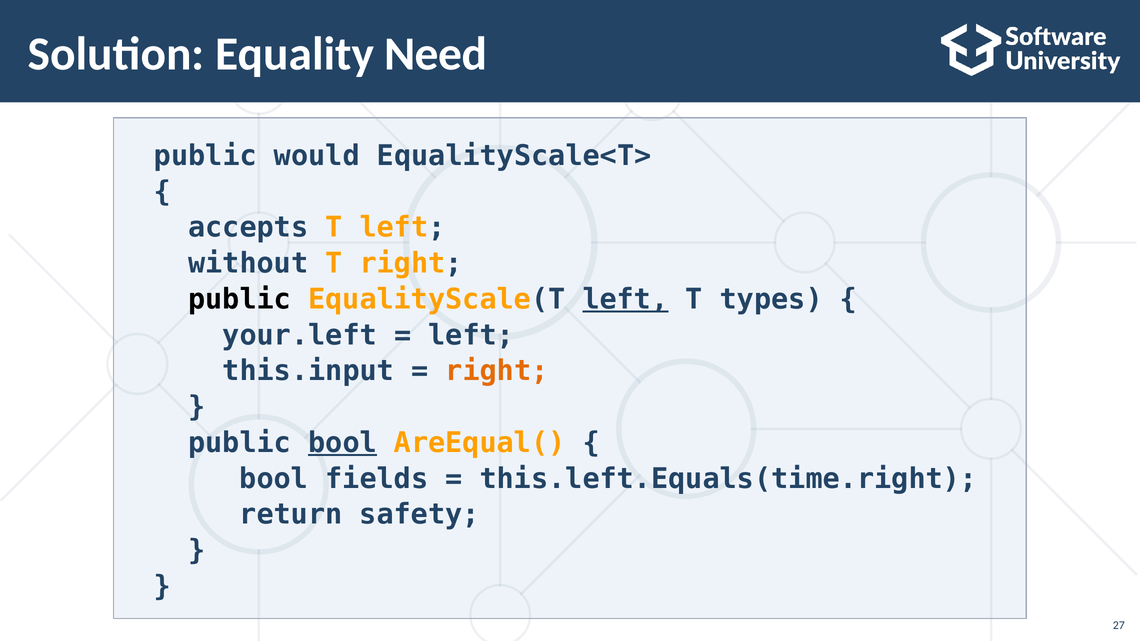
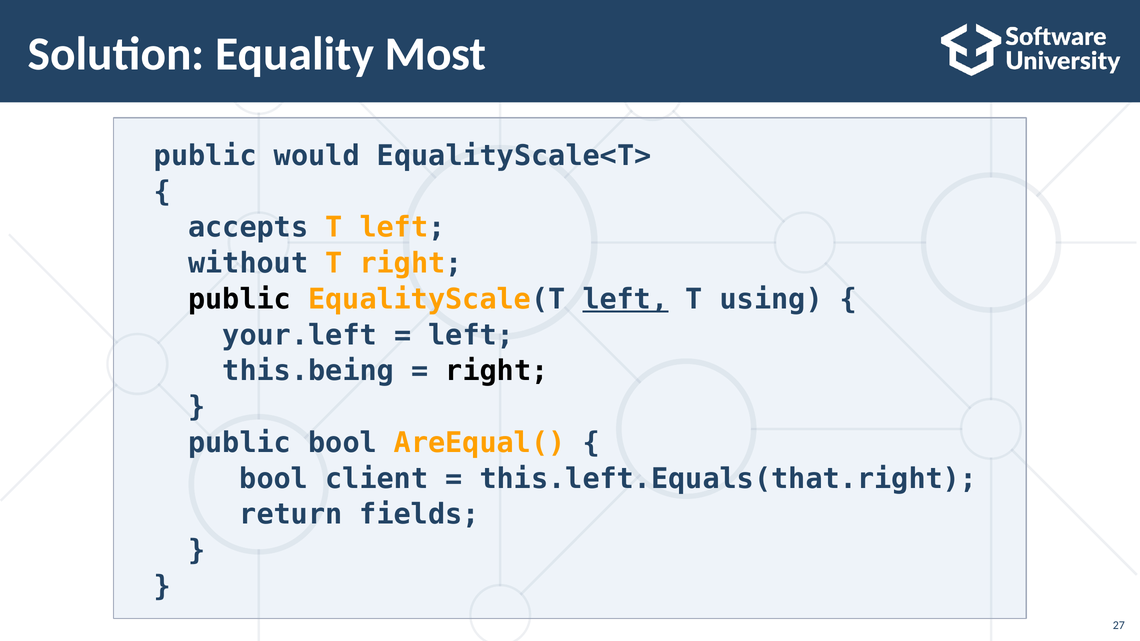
Need: Need -> Most (436, 54)
types: types -> using (771, 299)
this.input: this.input -> this.being (308, 371)
right colour: orange -> black (497, 371)
bool underline: present -> none (342, 443)
fields: fields -> client (377, 479)
this.left.Equals(time.right: this.left.Equals(time.right -> this.left.Equals(that.right (728, 479)
safety: safety -> fields (420, 515)
